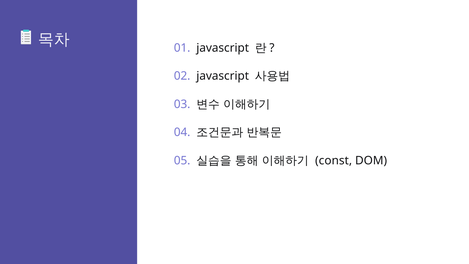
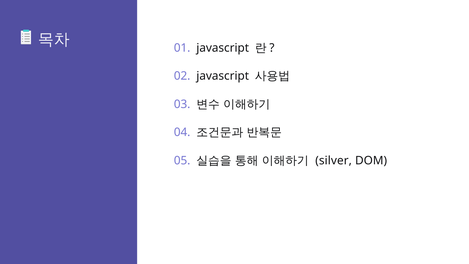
const: const -> silver (334, 160)
